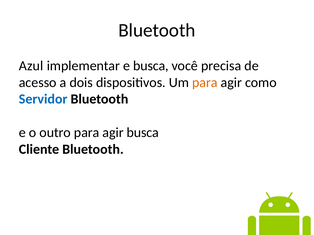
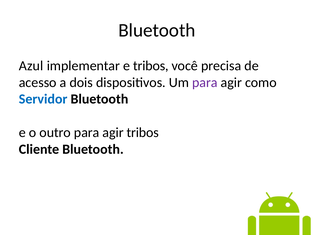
e busca: busca -> tribos (151, 66)
para colour: orange -> purple (205, 83)
agir busca: busca -> tribos (143, 133)
